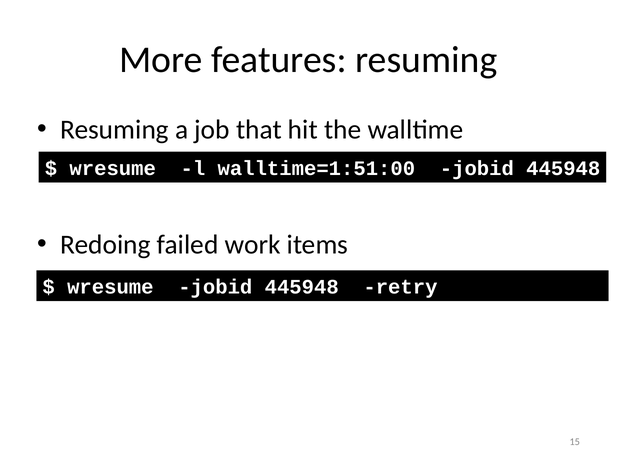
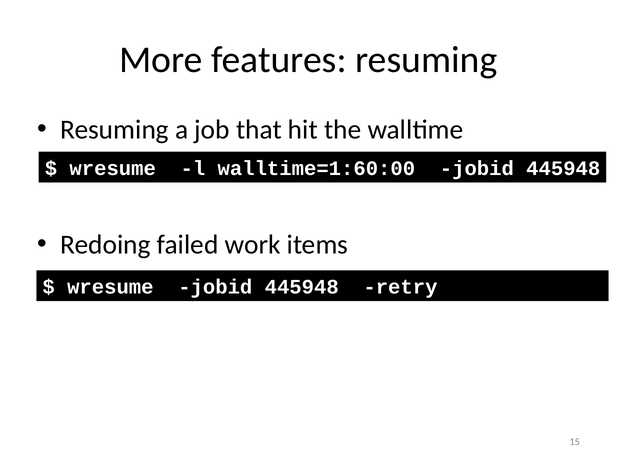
walltime=1:51:00: walltime=1:51:00 -> walltime=1:60:00 (316, 168)
